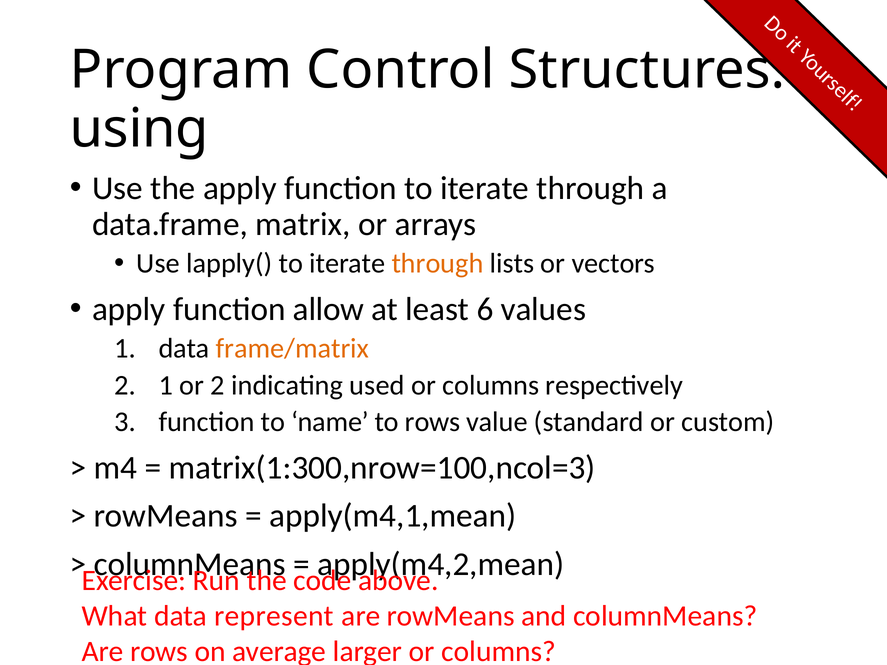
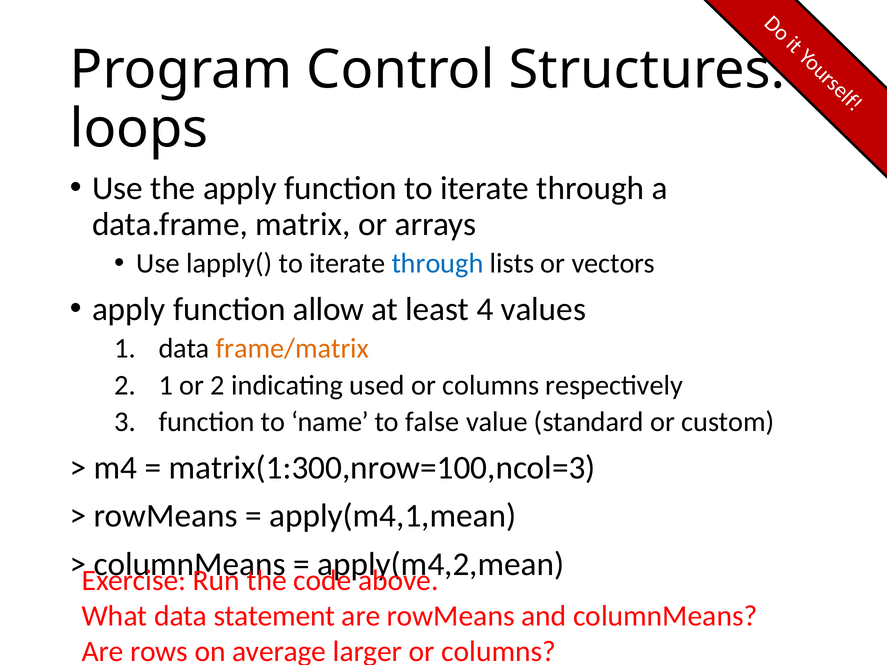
using: using -> loops (139, 129)
through colour: orange -> blue (437, 264)
6: 6 -> 4 (485, 309)
to rows: rows -> false (432, 422)
represent: represent -> statement (274, 616)
